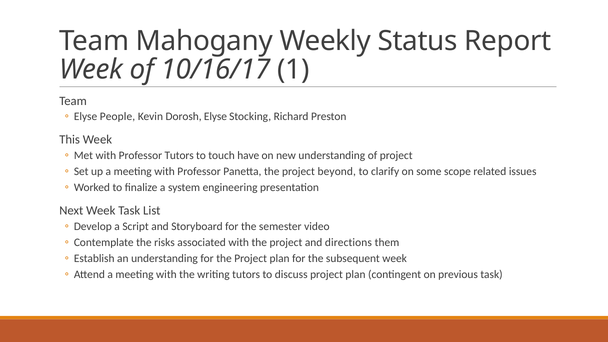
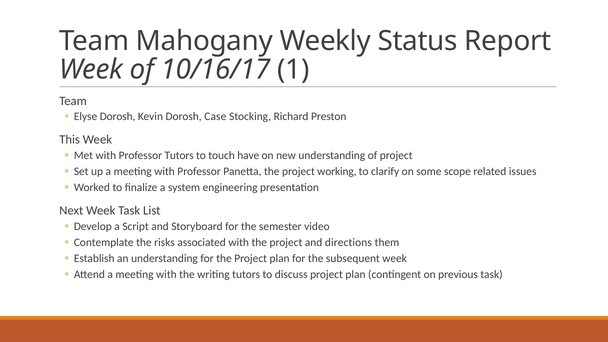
Elyse People: People -> Dorosh (118, 117)
Dorosh Elyse: Elyse -> Case (215, 117)
beyond: beyond -> working (337, 171)
